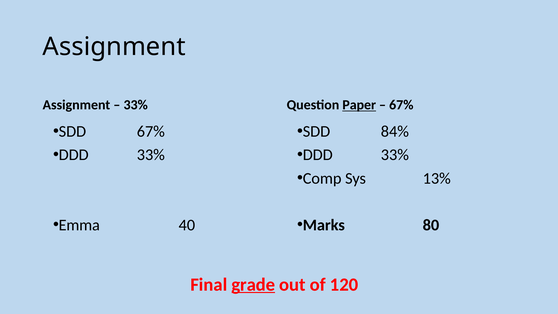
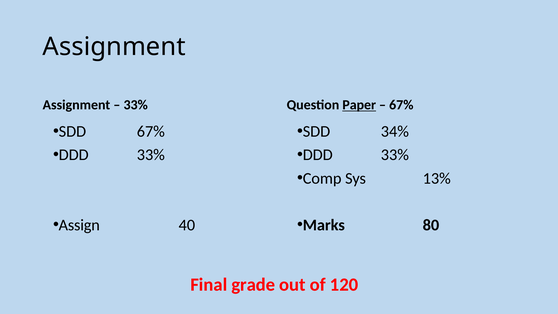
84%: 84% -> 34% (395, 132)
Emma: Emma -> Assign (79, 225)
grade underline: present -> none (253, 284)
